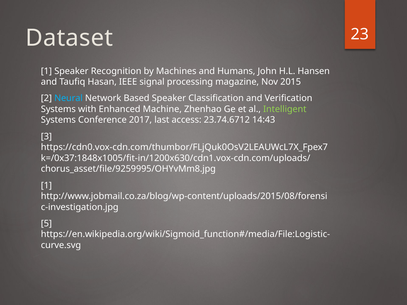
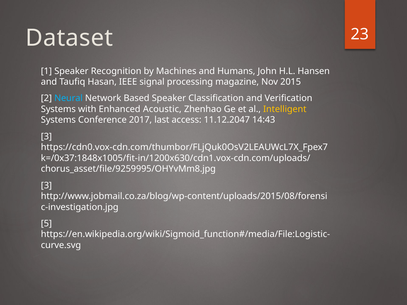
Machine: Machine -> Acoustic (162, 109)
Intelligent colour: light green -> yellow (285, 109)
23.74.6712: 23.74.6712 -> 11.12.2047 (227, 120)
1: 1 -> 3 (46, 186)
